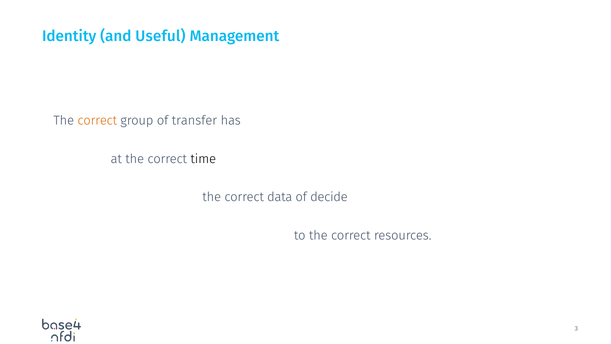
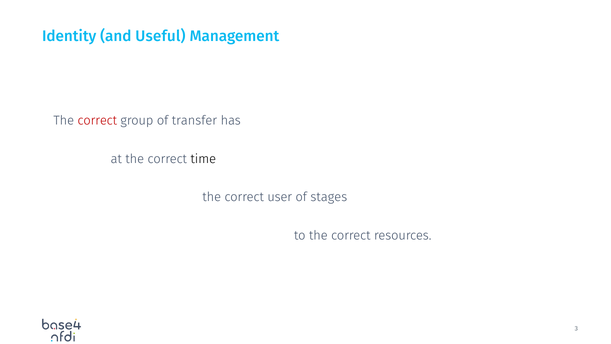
correct colour: orange -> red (97, 121)
data: data -> user (280, 197)
decide: decide -> stages (329, 197)
